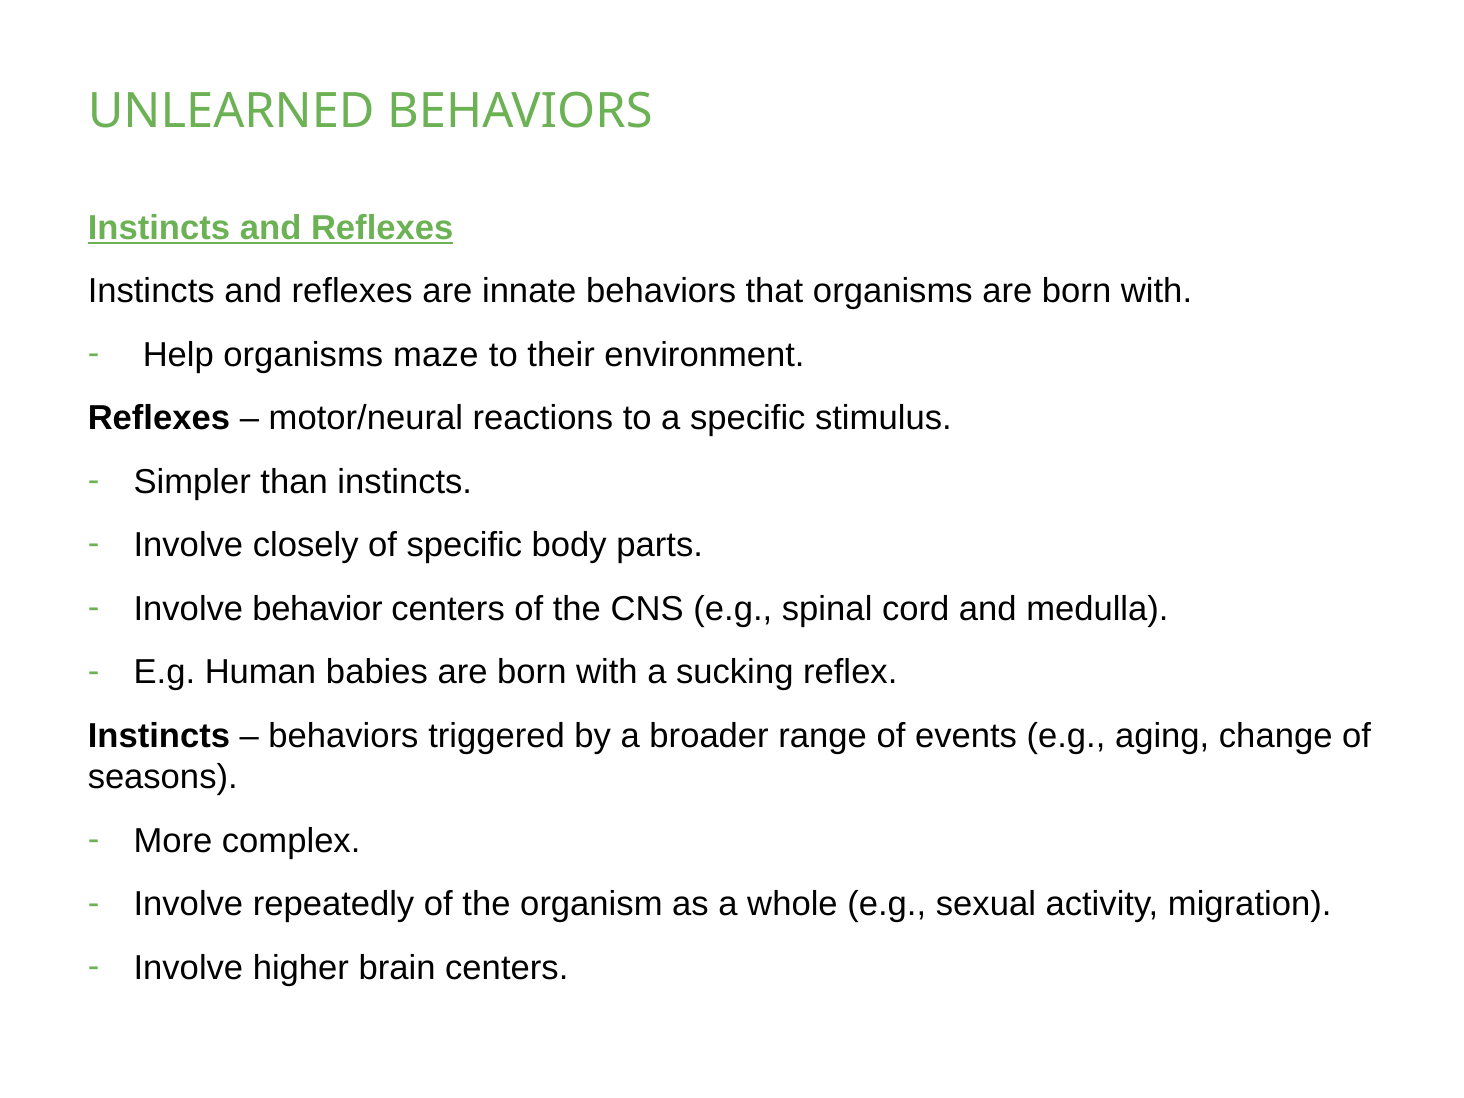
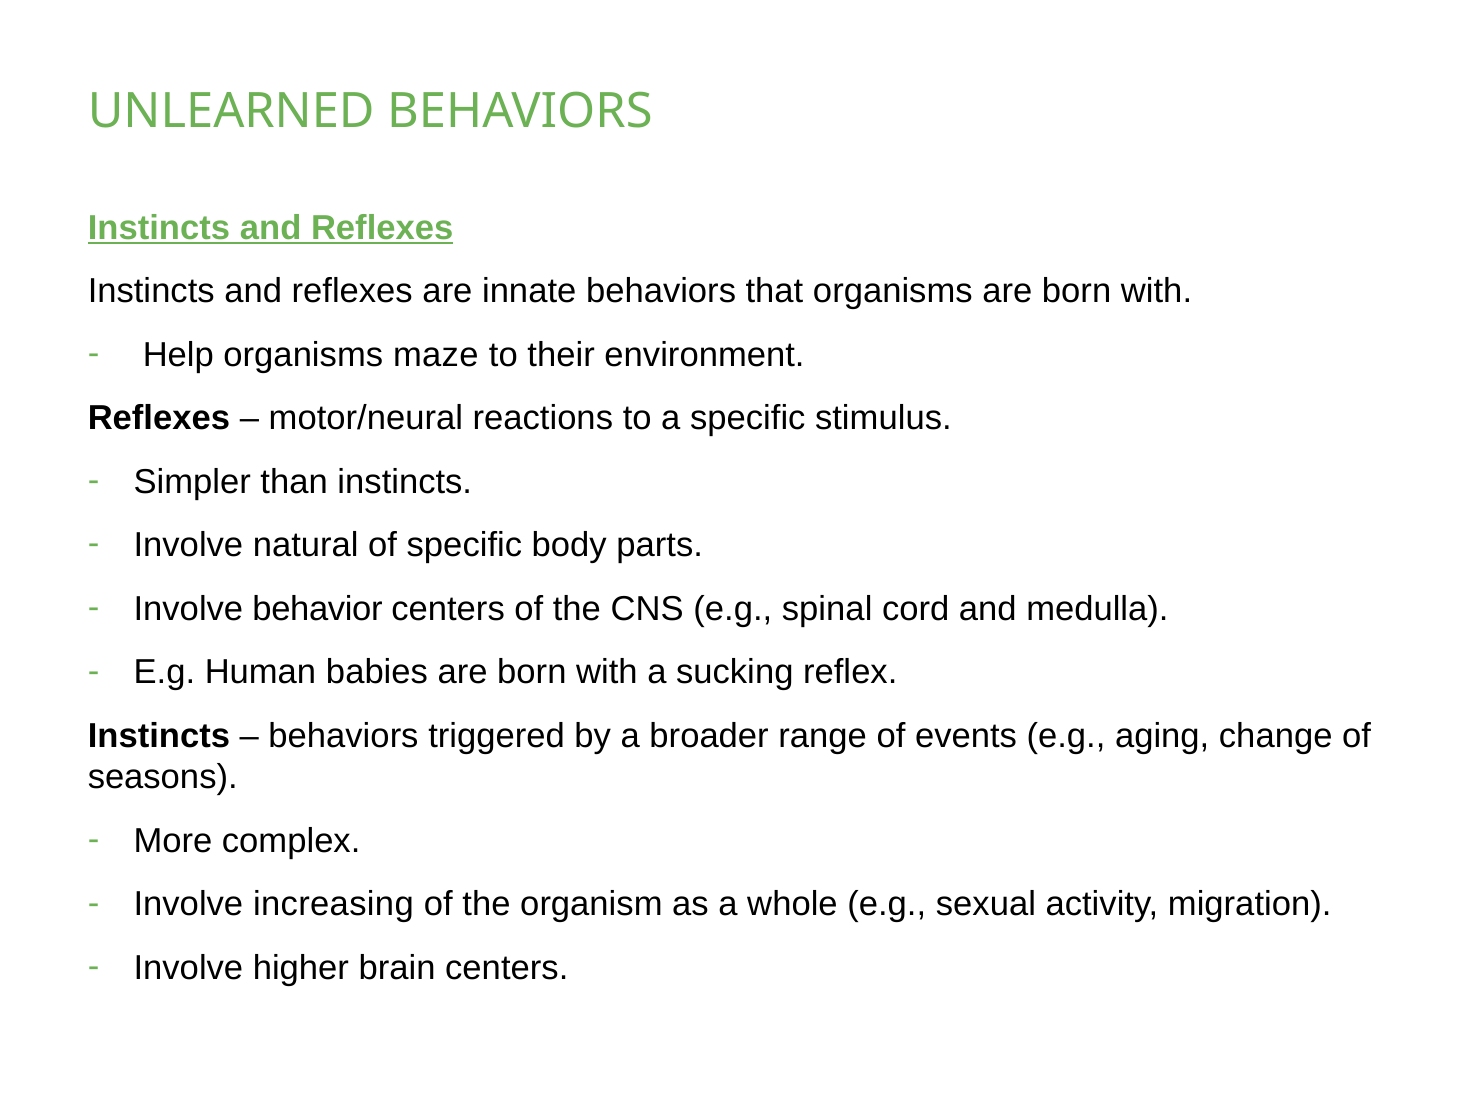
closely: closely -> natural (306, 545)
repeatedly: repeatedly -> increasing (333, 905)
